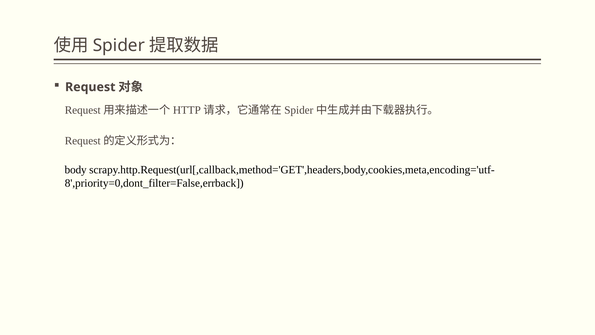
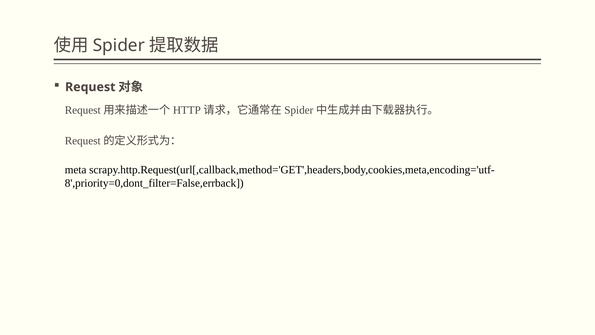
body: body -> meta (76, 170)
